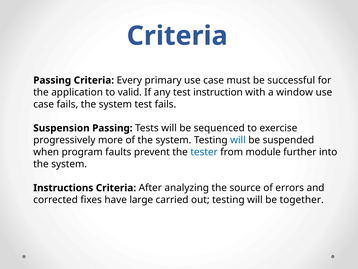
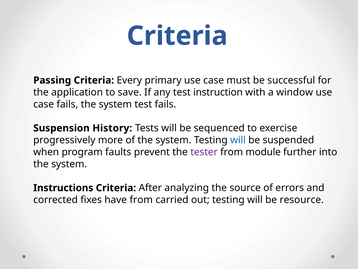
valid: valid -> save (130, 92)
Suspension Passing: Passing -> History (112, 128)
tester colour: blue -> purple (204, 152)
have large: large -> from (141, 200)
together: together -> resource (302, 200)
